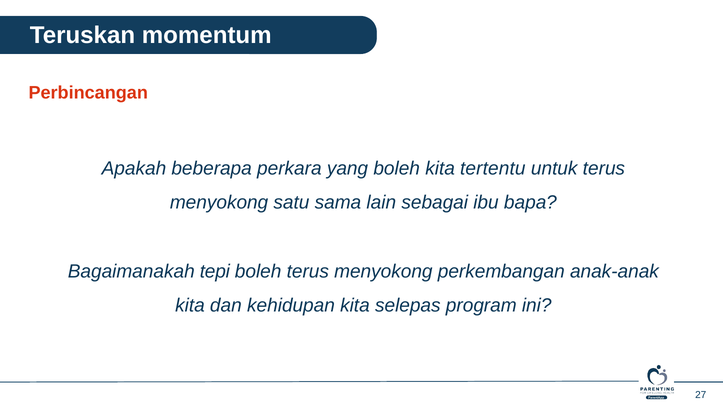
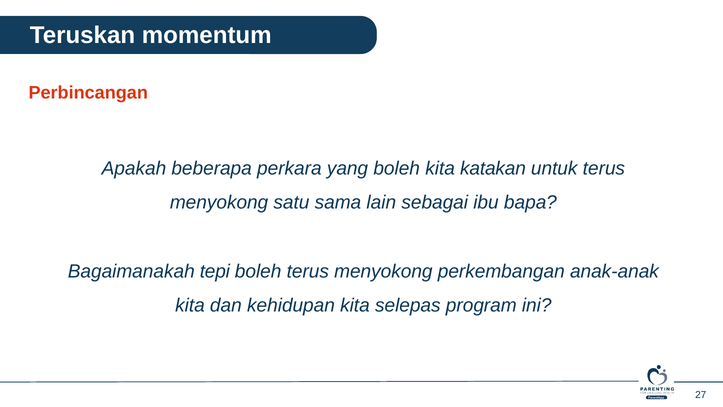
tertentu: tertentu -> katakan (493, 168)
